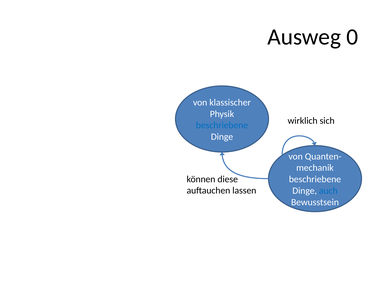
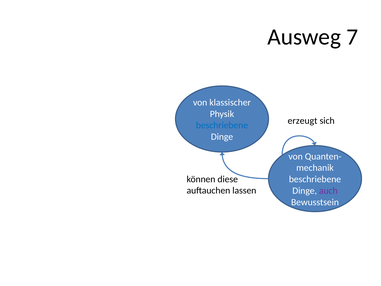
0: 0 -> 7 (352, 37)
wirklich: wirklich -> erzeugt (303, 121)
auch colour: blue -> purple (328, 191)
